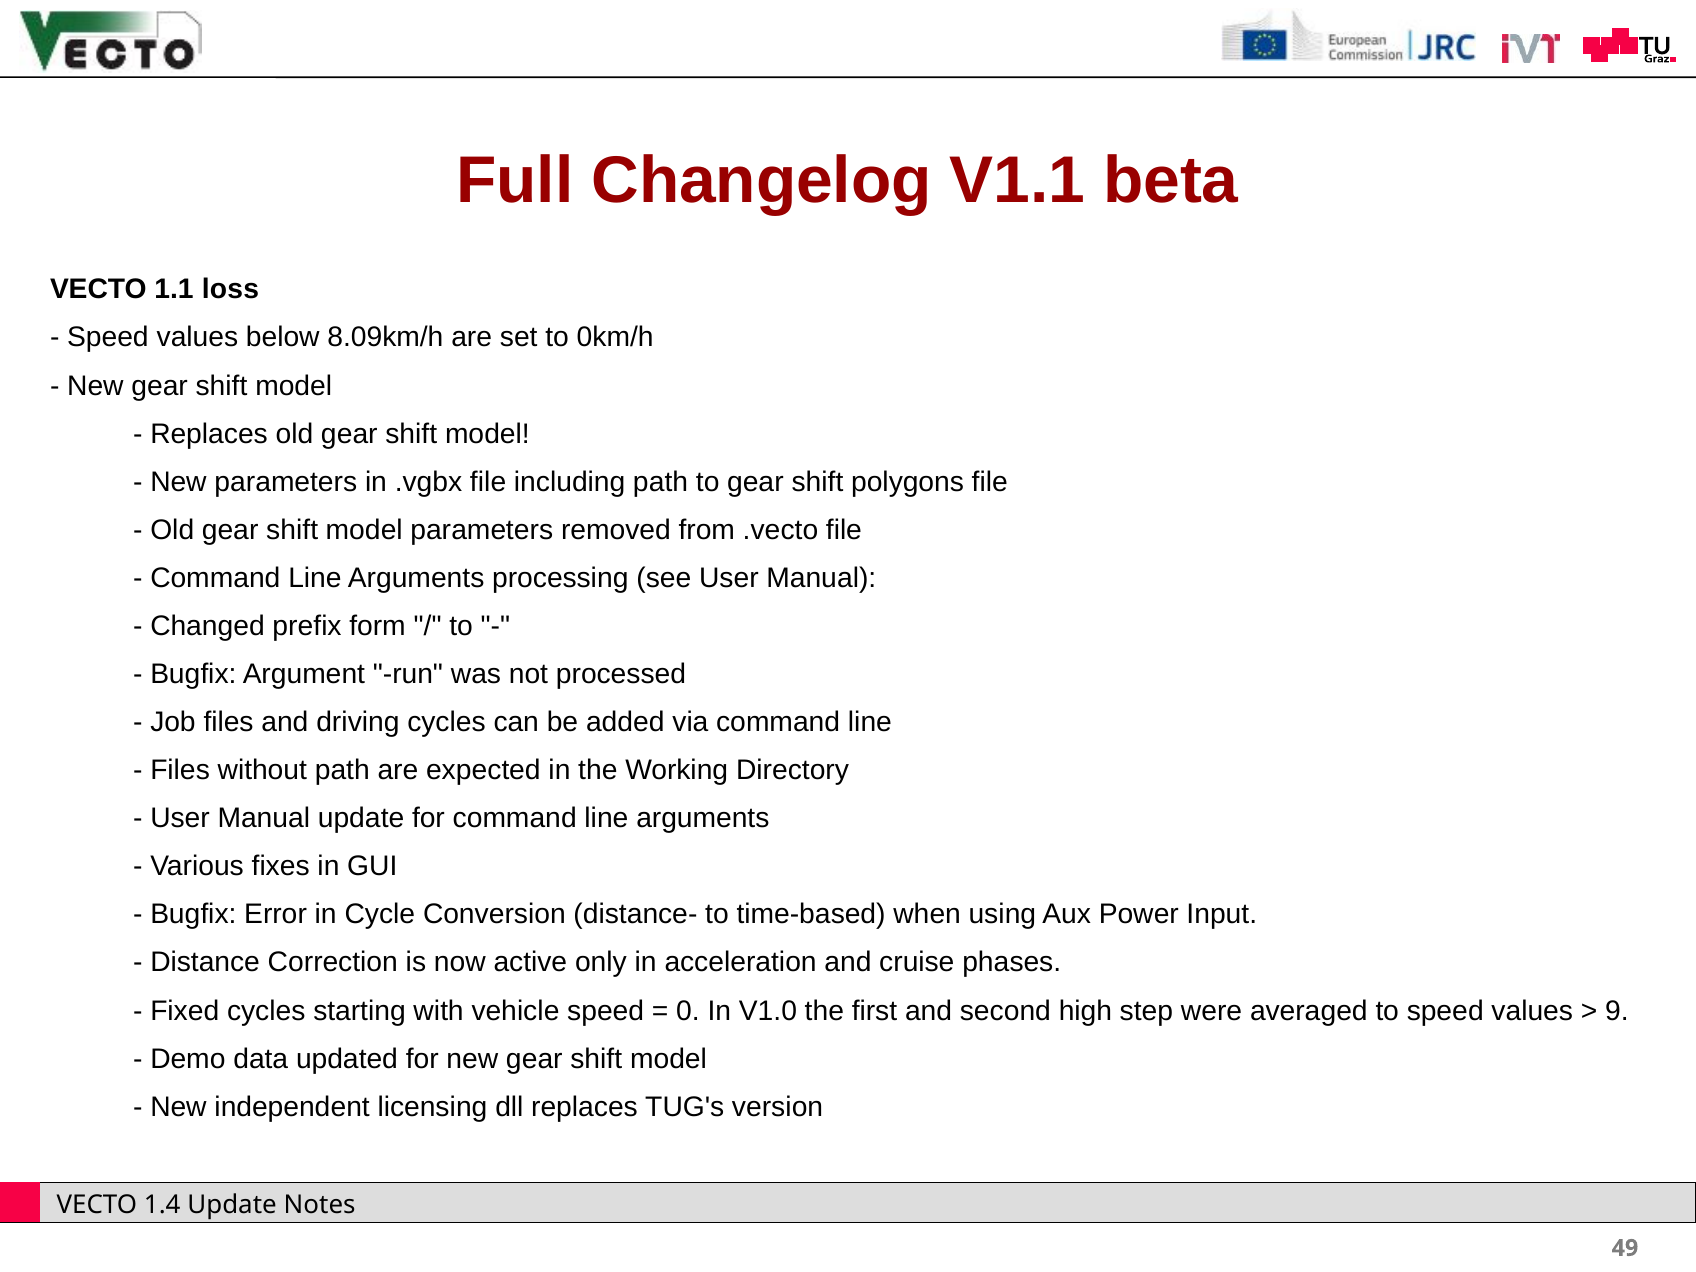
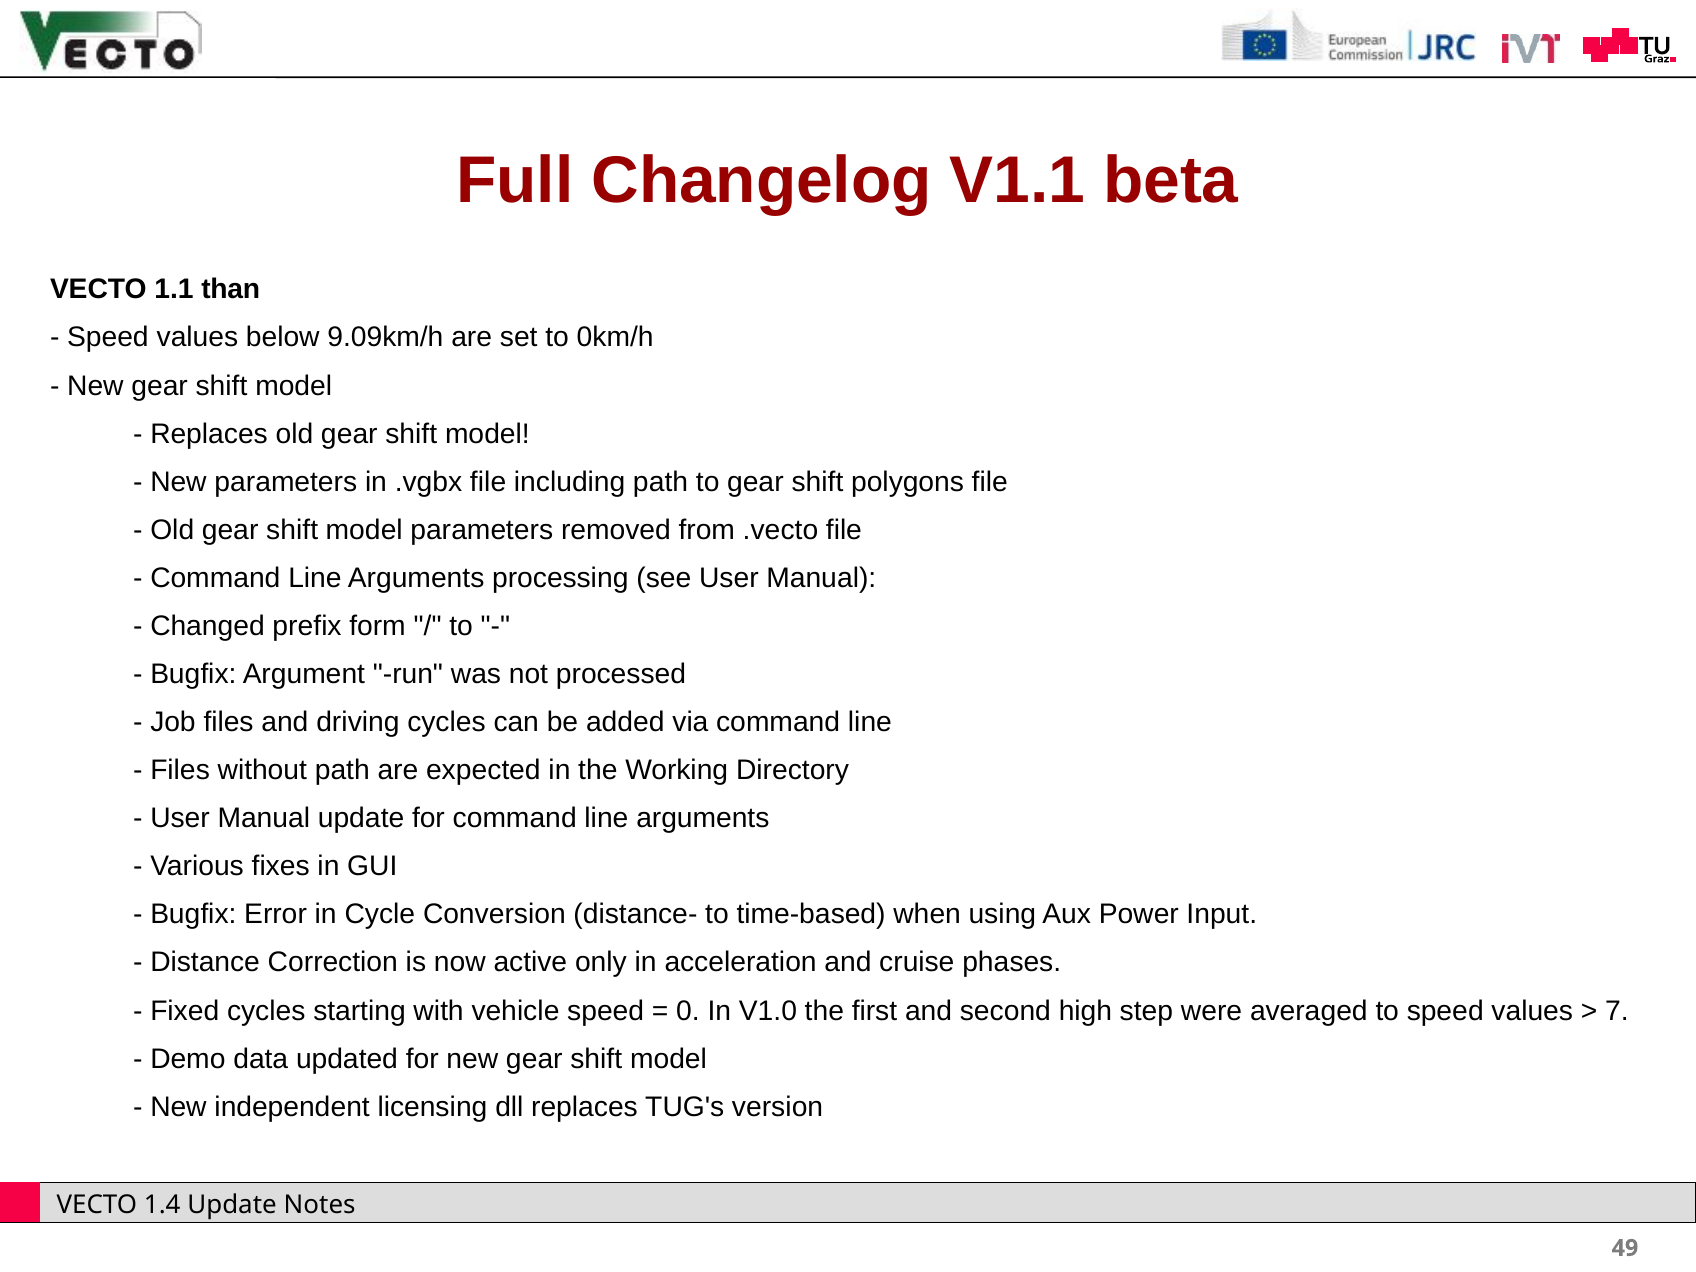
loss: loss -> than (231, 290)
8.09km/h: 8.09km/h -> 9.09km/h (385, 338)
9: 9 -> 7 (1617, 1011)
